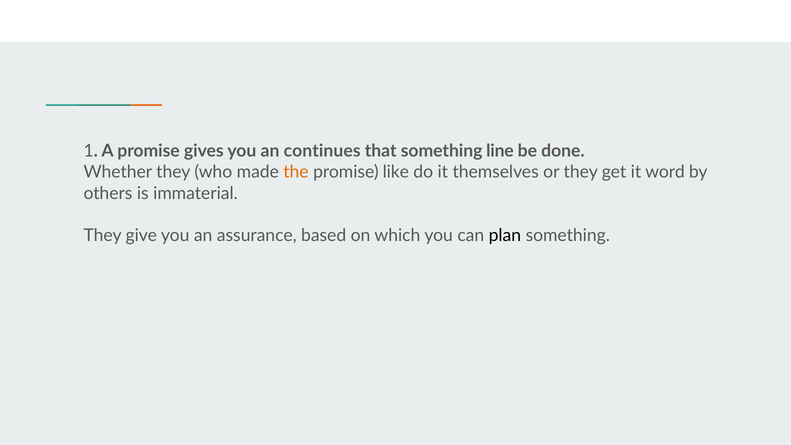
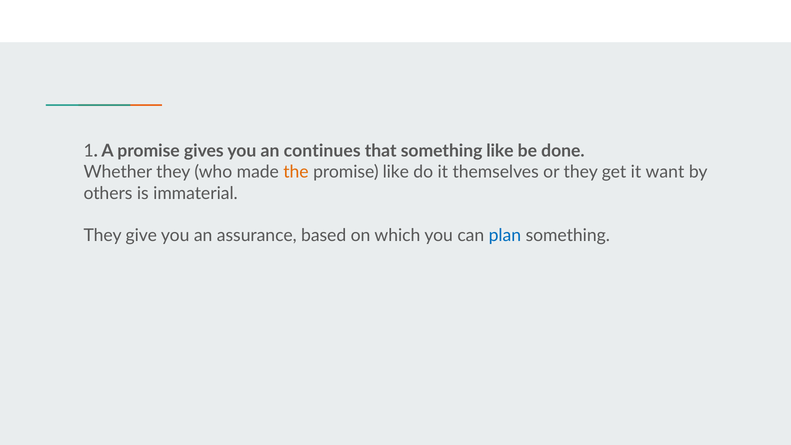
something line: line -> like (500, 151)
word: word -> want (665, 172)
plan colour: black -> blue (505, 235)
